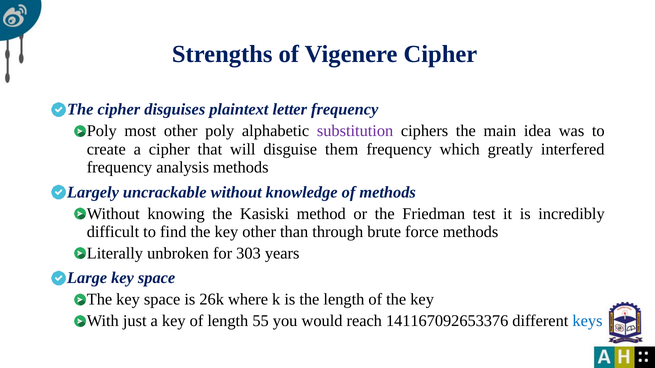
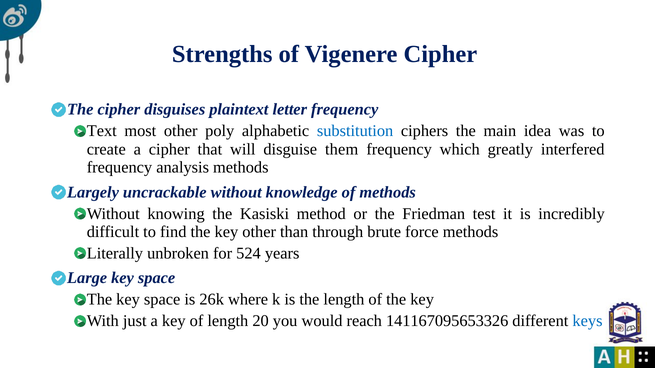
Poly: Poly -> Text (102, 131)
substitution colour: purple -> blue (355, 131)
303: 303 -> 524 (249, 253)
55: 55 -> 20 (261, 321)
141167092653376: 141167092653376 -> 141167095653326 (447, 321)
